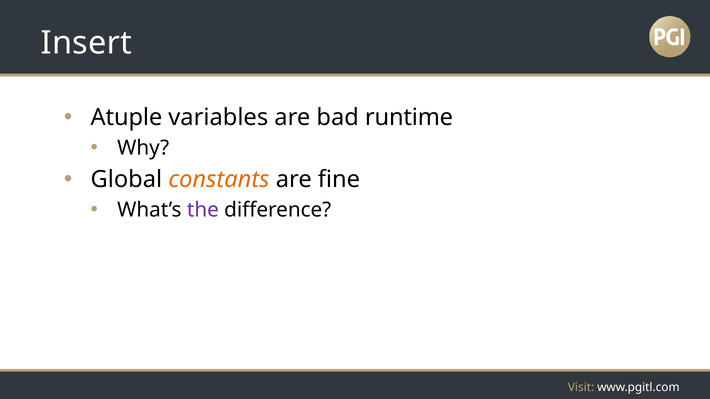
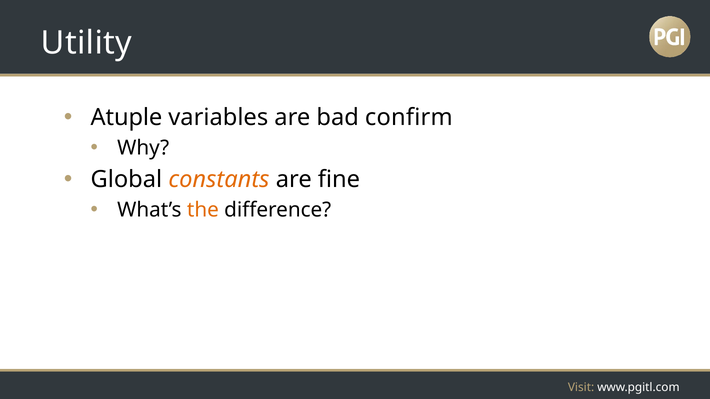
Insert: Insert -> Utility (86, 43)
runtime: runtime -> confirm (409, 118)
the colour: purple -> orange (203, 210)
